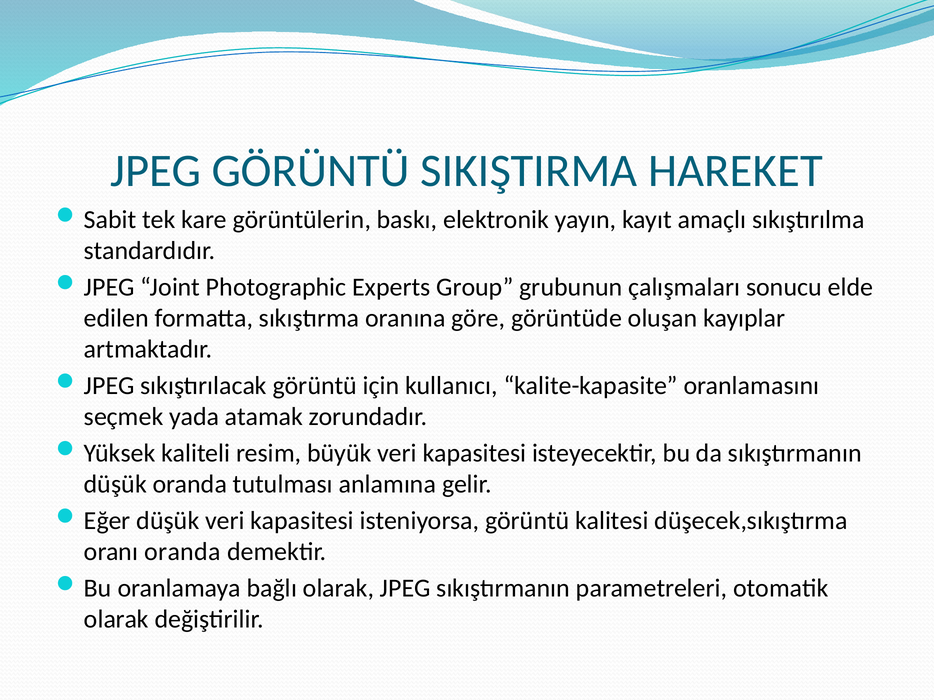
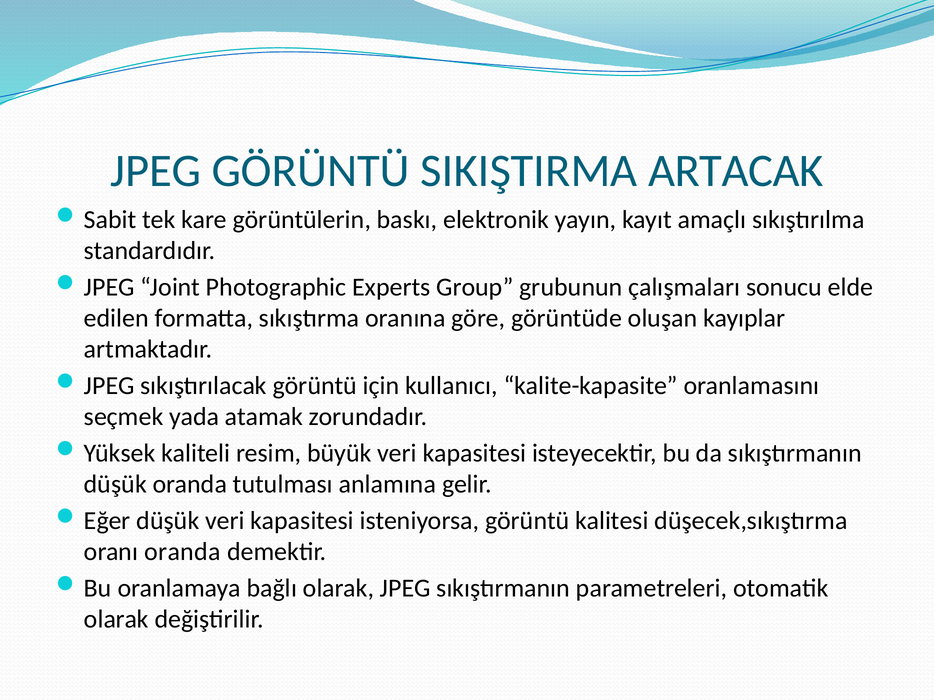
HAREKET: HAREKET -> ARTACAK (736, 171)
